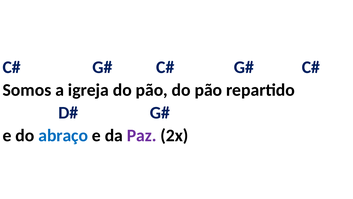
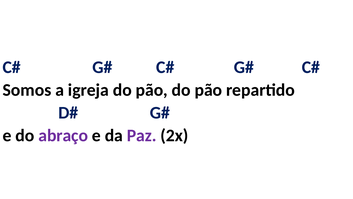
abraço colour: blue -> purple (63, 135)
